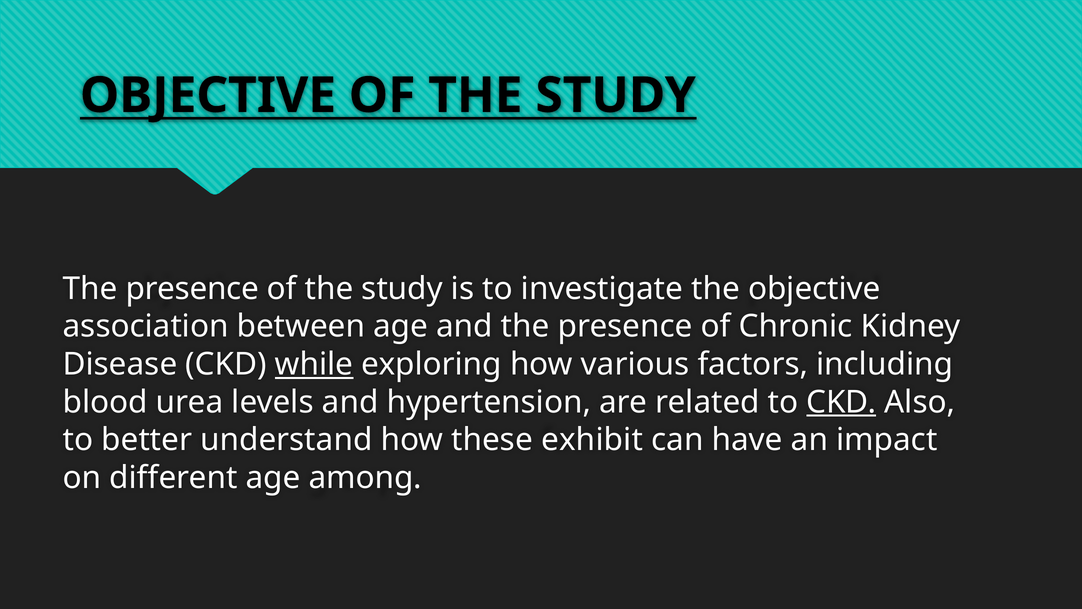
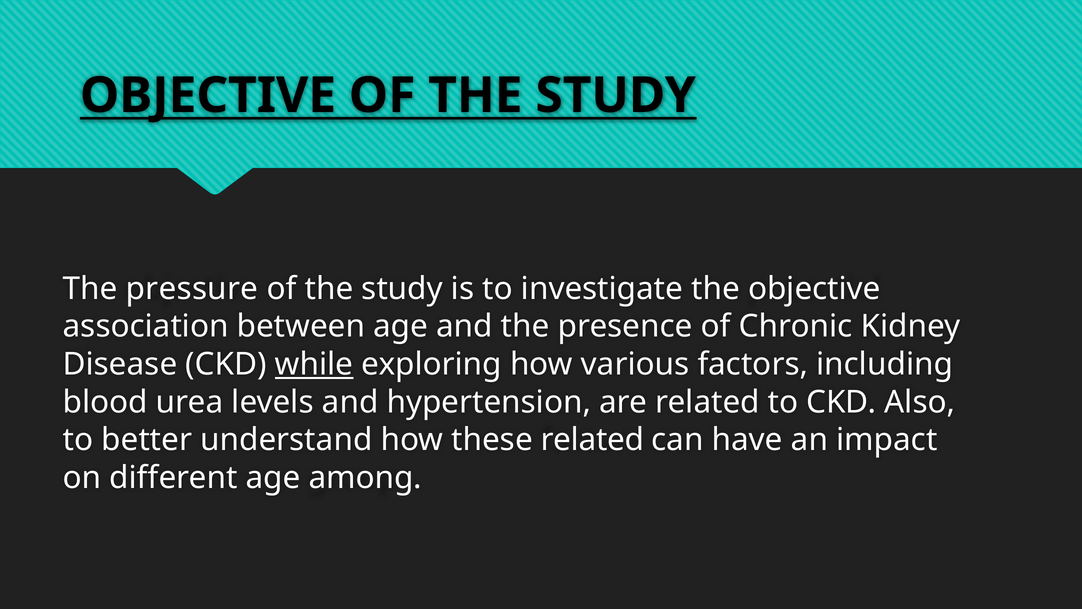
presence: presence -> pressure (192, 288)
CKD underline: present -> none (841, 402)
these exhibit: exhibit -> related (592, 440)
